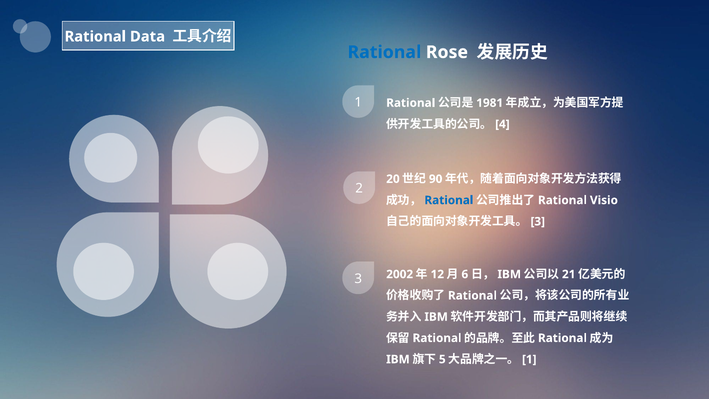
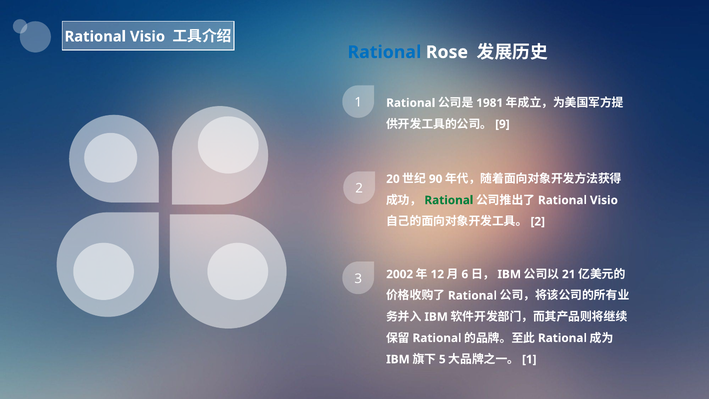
Data: Data -> Visio (148, 37)
4: 4 -> 9 (502, 124)
Rational colour: blue -> green (449, 200)
3: 3 -> 2 (538, 221)
